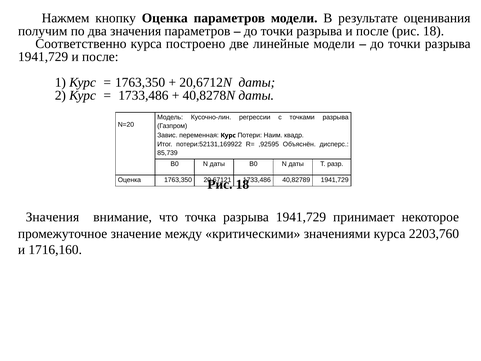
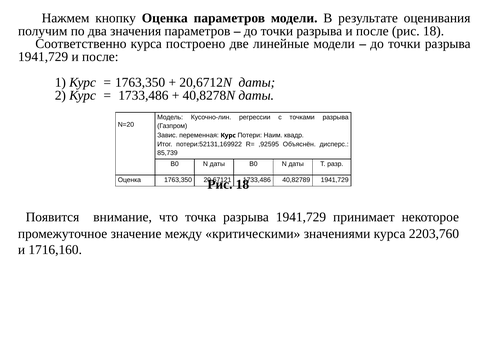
Значения: Значения -> Появится (52, 217)
